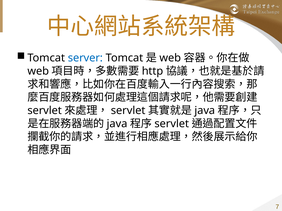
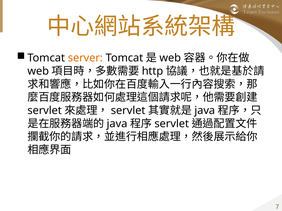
server colour: blue -> orange (85, 58)
